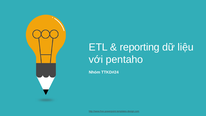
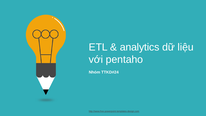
reporting: reporting -> analytics (140, 47)
